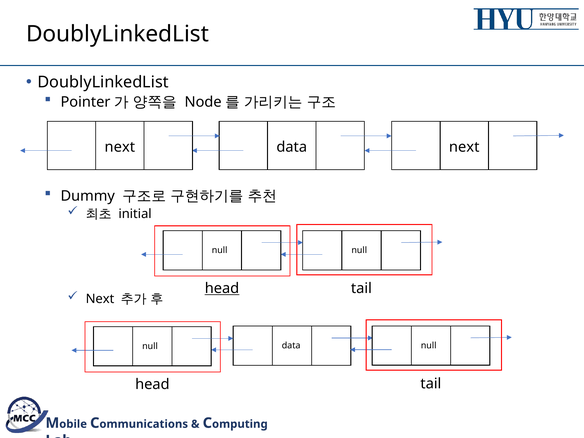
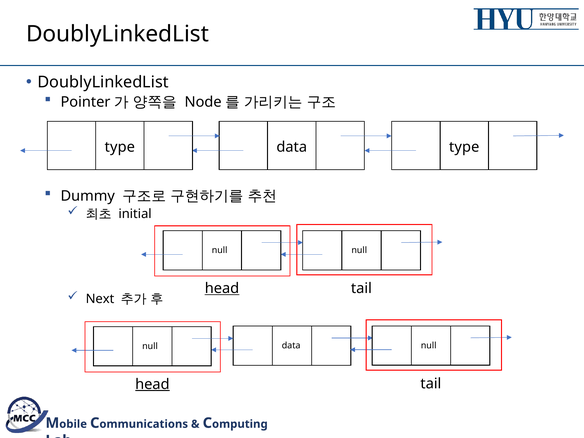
next: next -> type (120, 147)
next: next -> type (464, 147)
head underline: none -> present (152, 384)
